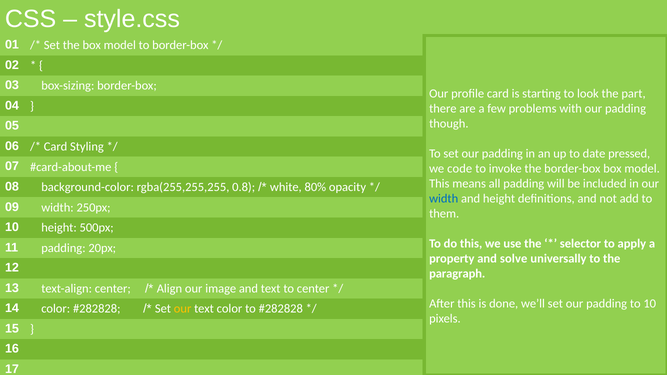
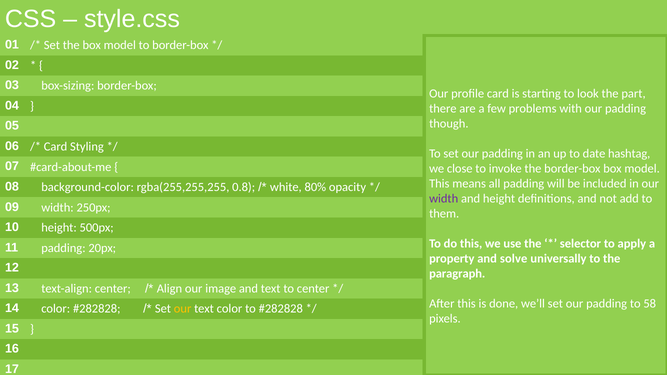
pressed: pressed -> hashtag (629, 154)
code: code -> close (460, 169)
width colour: blue -> purple (444, 199)
to 10: 10 -> 58 (650, 304)
